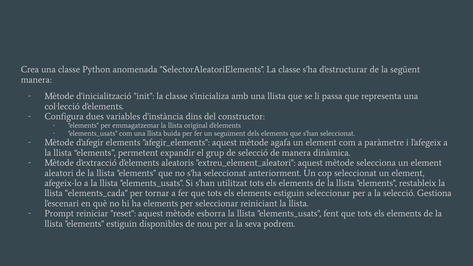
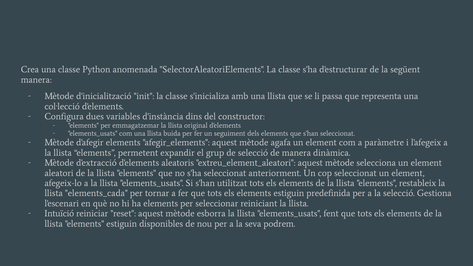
estiguin seleccionar: seleccionar -> predefinida (328, 193)
Prompt: Prompt -> Intuïció (59, 214)
